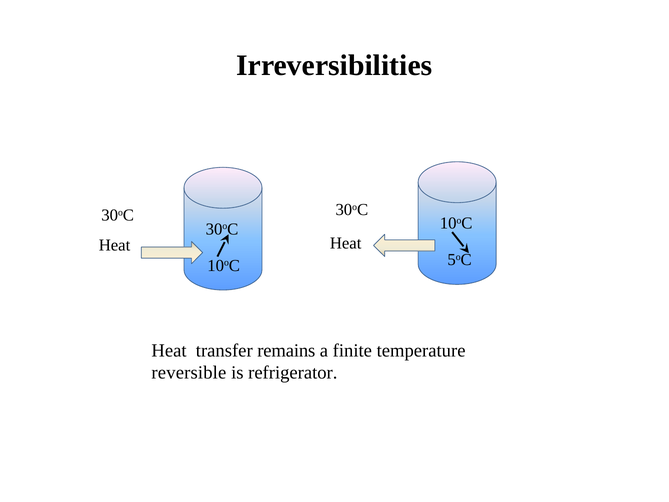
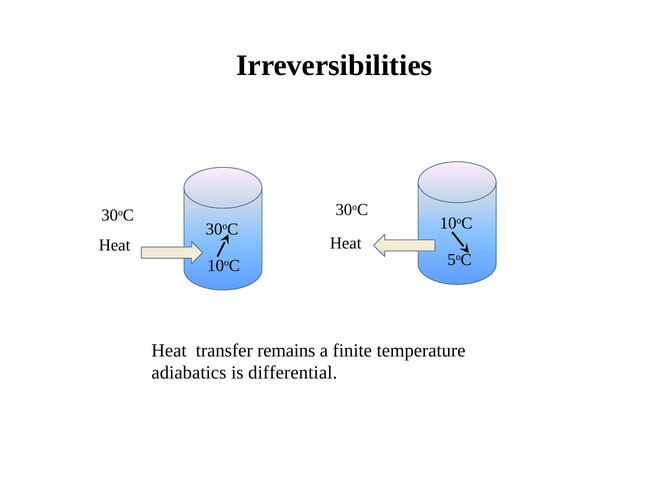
reversible: reversible -> adiabatics (189, 373)
refrigerator: refrigerator -> differential (293, 373)
